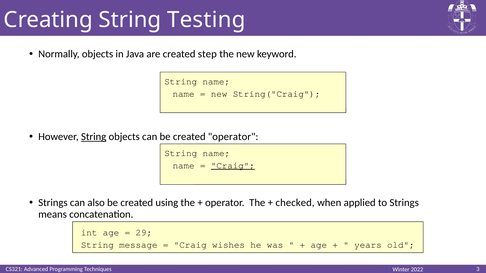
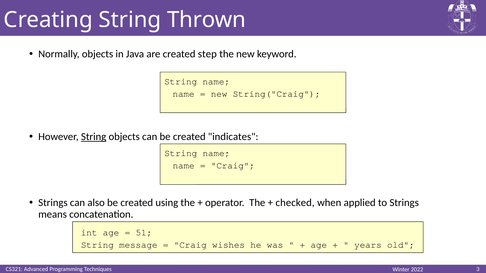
Testing: Testing -> Thrown (207, 20)
created operator: operator -> indicates (233, 137)
Craig underline: present -> none (233, 166)
29: 29 -> 51 (144, 233)
